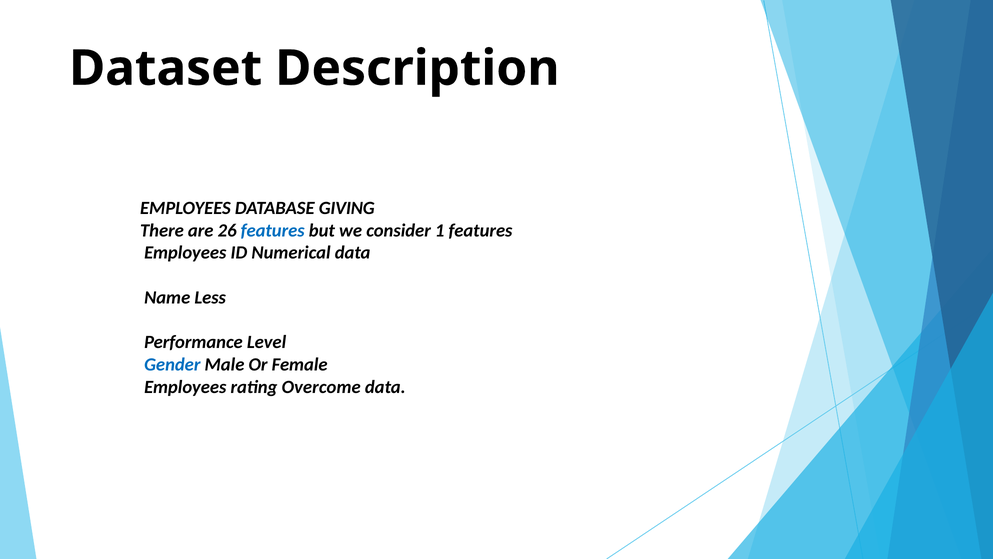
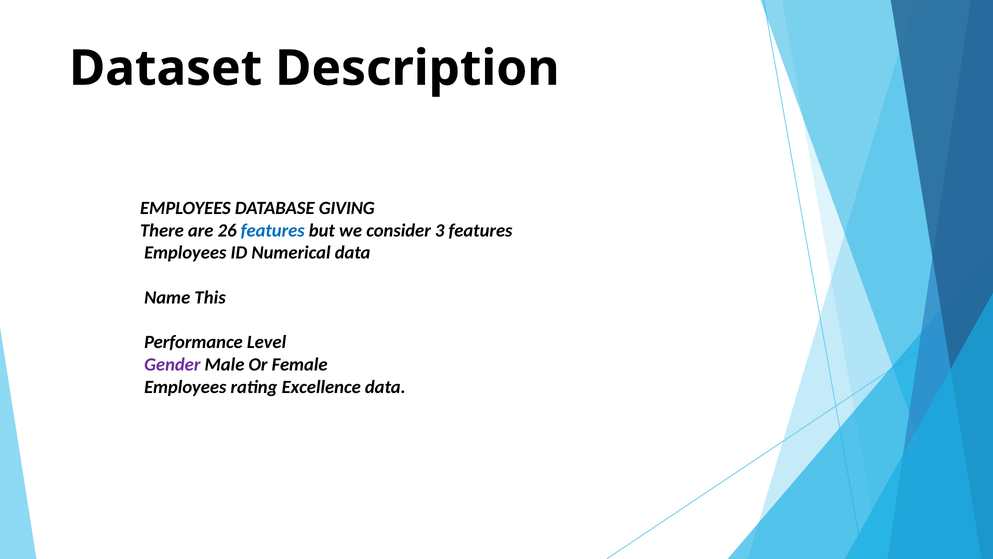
1: 1 -> 3 (440, 230)
Less: Less -> This (210, 297)
Gender colour: blue -> purple (172, 364)
Overcome: Overcome -> Excellence (321, 387)
